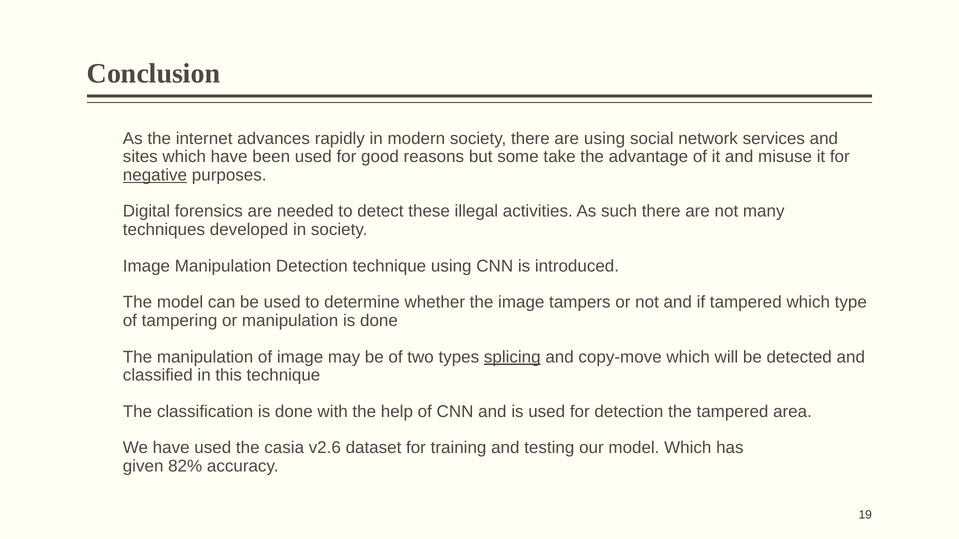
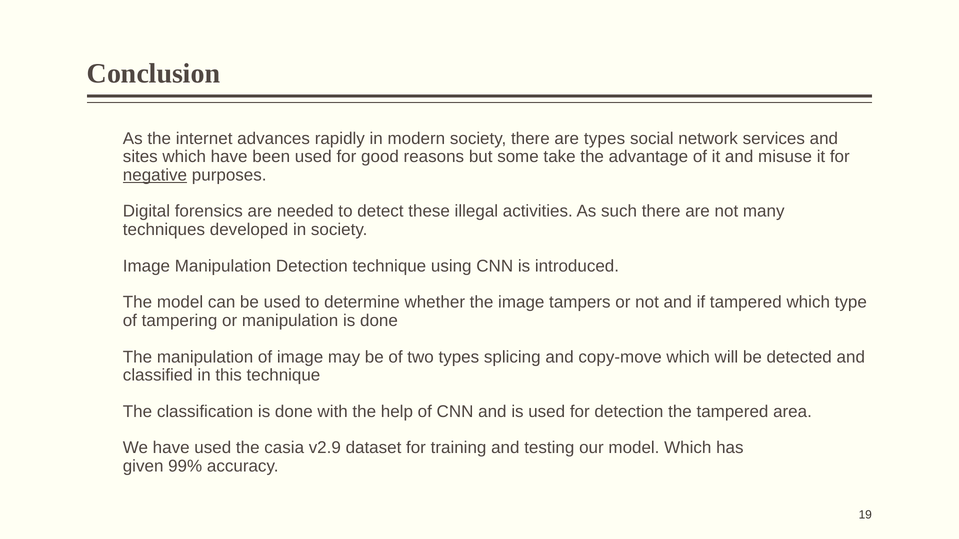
are using: using -> types (605, 139)
splicing underline: present -> none (512, 357)
v2.6: v2.6 -> v2.9 (325, 448)
82%: 82% -> 99% (185, 467)
